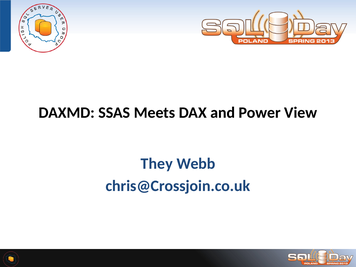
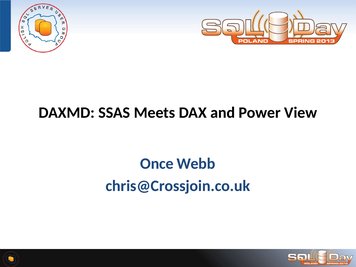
They: They -> Once (157, 164)
